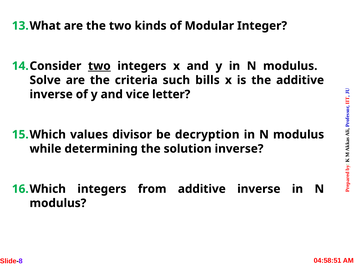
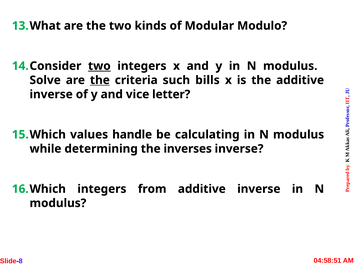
Integer: Integer -> Modulo (262, 26)
the underline: none -> present (100, 80)
divisor: divisor -> handle (132, 134)
decryption: decryption -> calculating (207, 134)
solution: solution -> inverses (188, 148)
